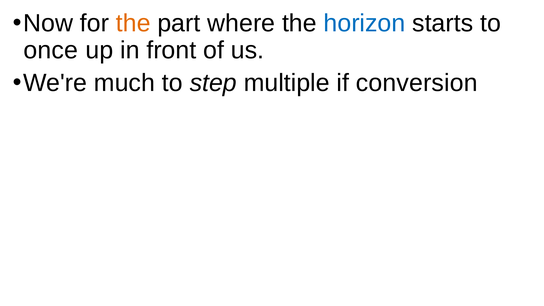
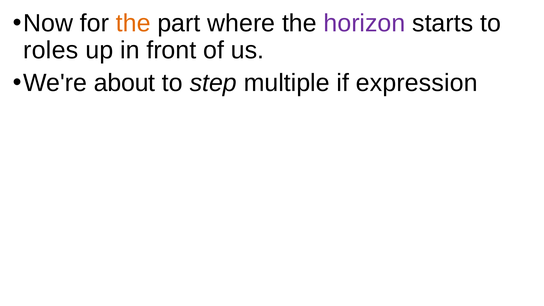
horizon colour: blue -> purple (364, 23)
once: once -> roles (51, 50)
much: much -> about (125, 83)
conversion: conversion -> expression (417, 83)
